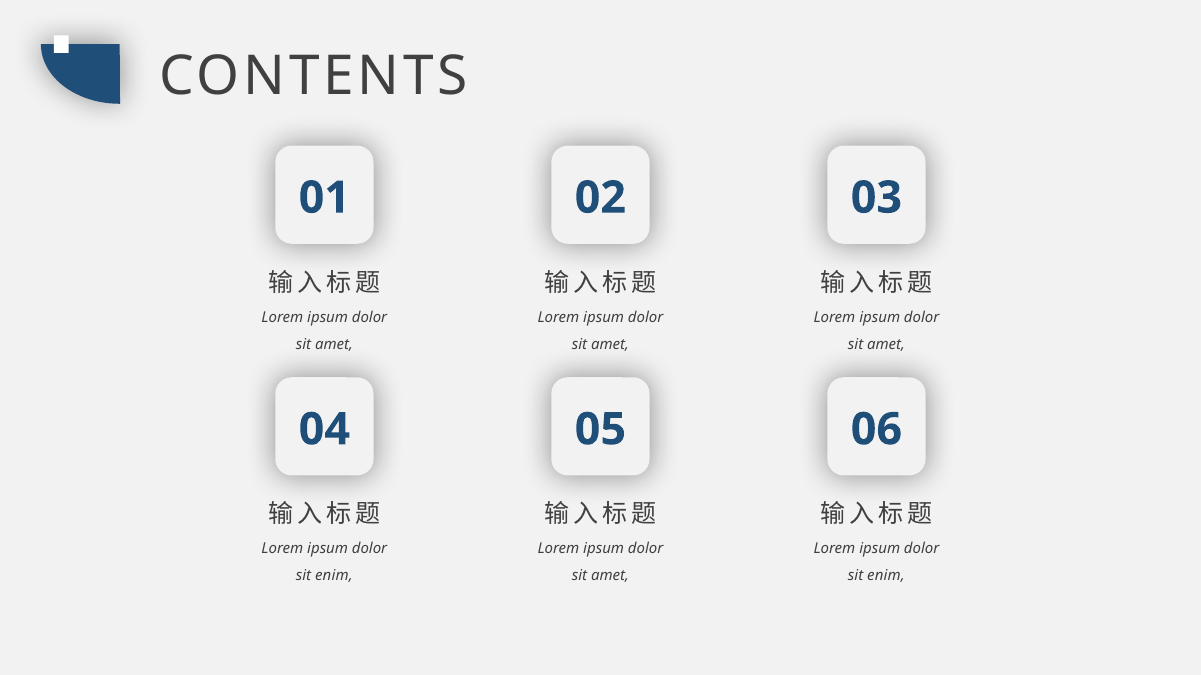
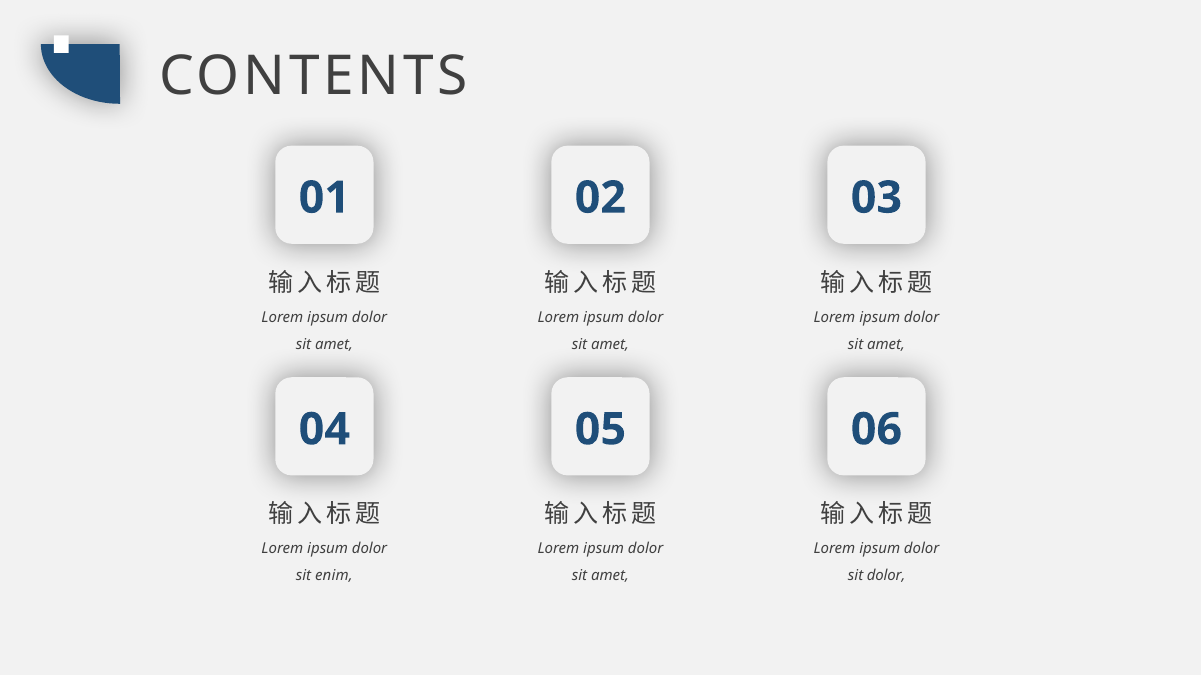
enim: enim -> dolor (886, 576)
